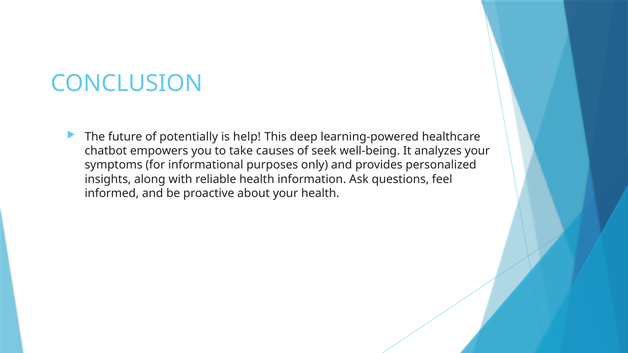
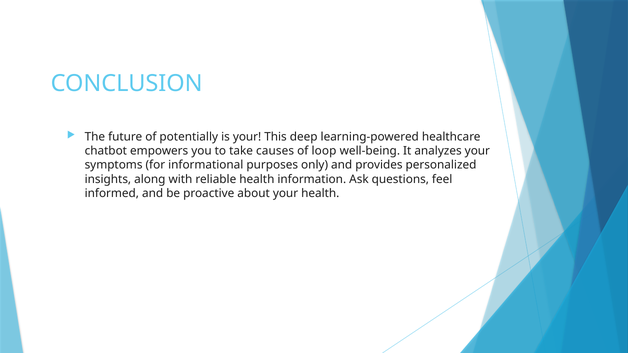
is help: help -> your (247, 137)
seek: seek -> loop (324, 151)
